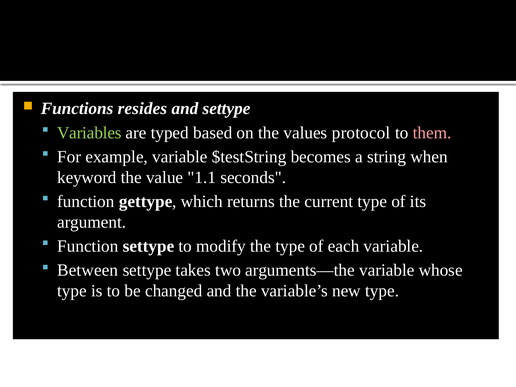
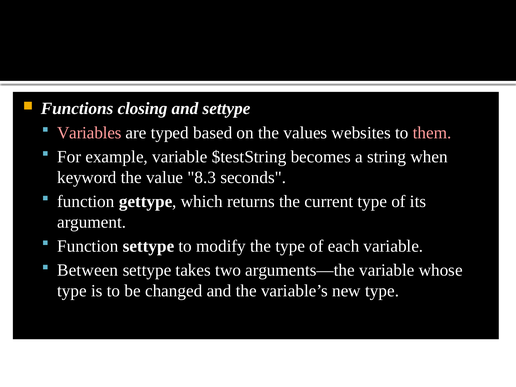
resides: resides -> closing (142, 109)
Variables colour: light green -> pink (89, 133)
protocol: protocol -> websites (361, 133)
1.1: 1.1 -> 8.3 (202, 177)
